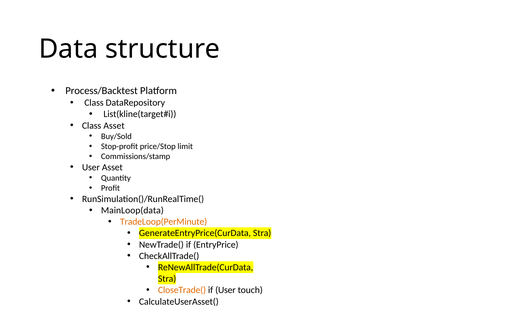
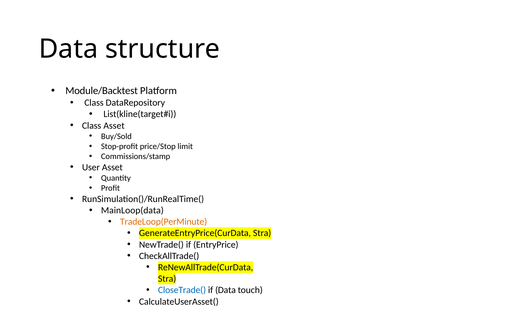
Process/Backtest: Process/Backtest -> Module/Backtest (102, 91)
CloseTrade( colour: orange -> blue (182, 290)
if User: User -> Data (225, 290)
